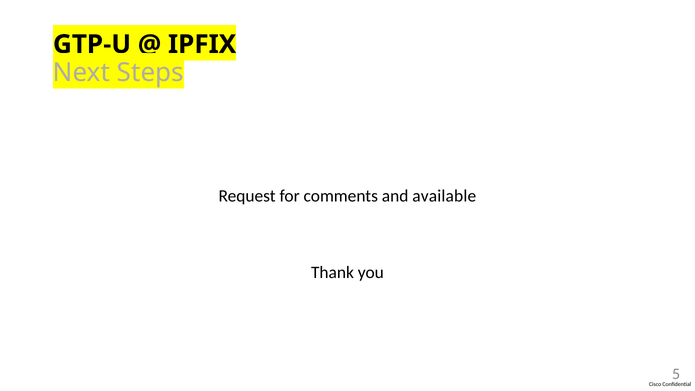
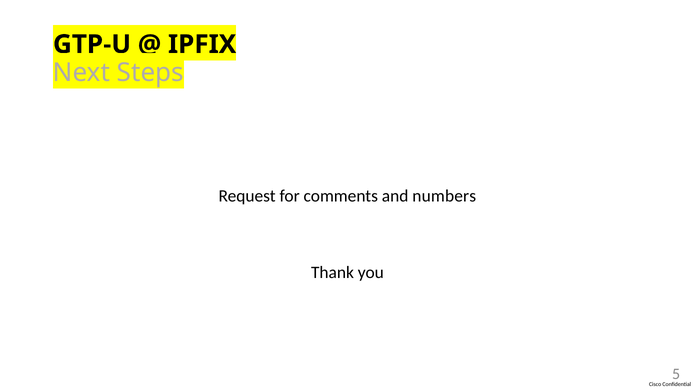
available: available -> numbers (444, 196)
